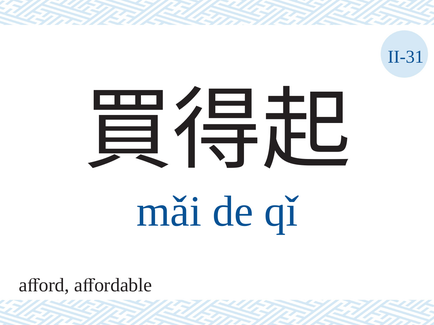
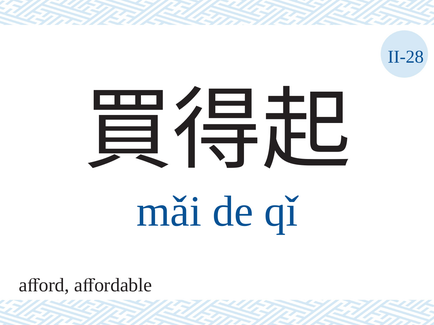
II-31: II-31 -> II-28 (406, 57)
